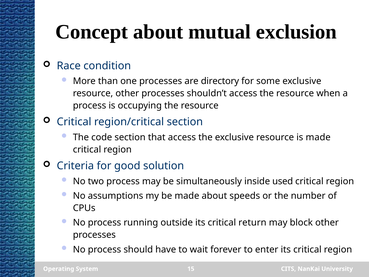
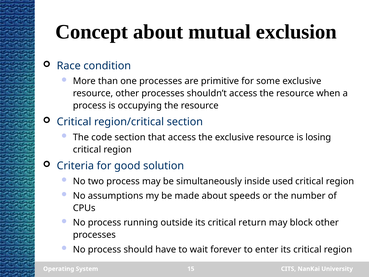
directory: directory -> primitive (220, 81)
is made: made -> losing (318, 137)
